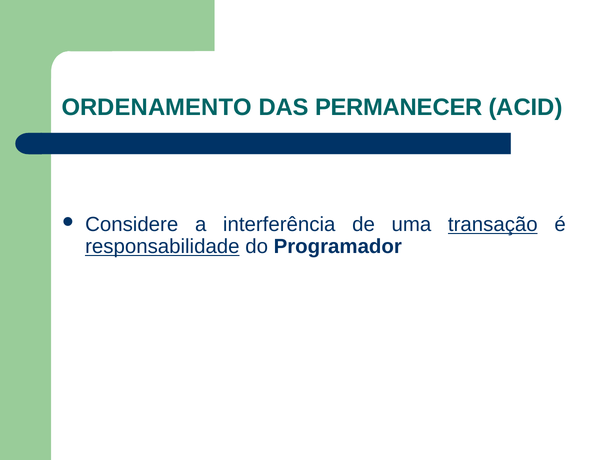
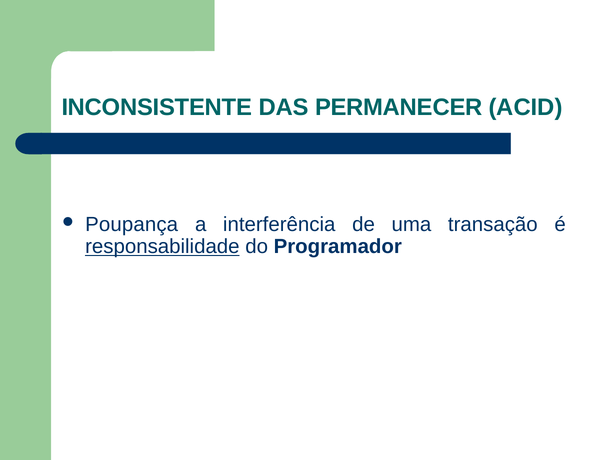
ORDENAMENTO: ORDENAMENTO -> INCONSISTENTE (157, 107)
Considere: Considere -> Poupança (132, 225)
transação underline: present -> none (493, 225)
